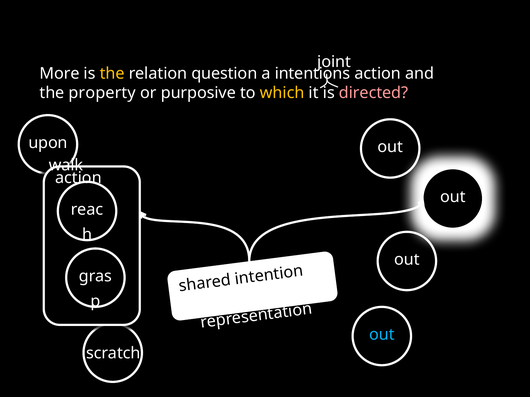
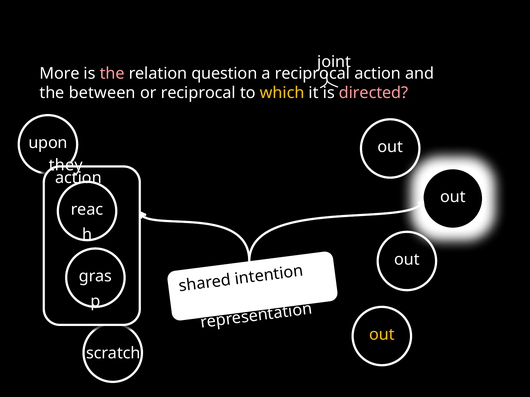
the colour: yellow -> pink (112, 73)
a intentions: intentions -> reciprocal (312, 73)
property: property -> between (102, 93)
or purposive: purposive -> reciprocal (198, 93)
walk: walk -> they (66, 165)
out colour: light blue -> yellow (382, 335)
